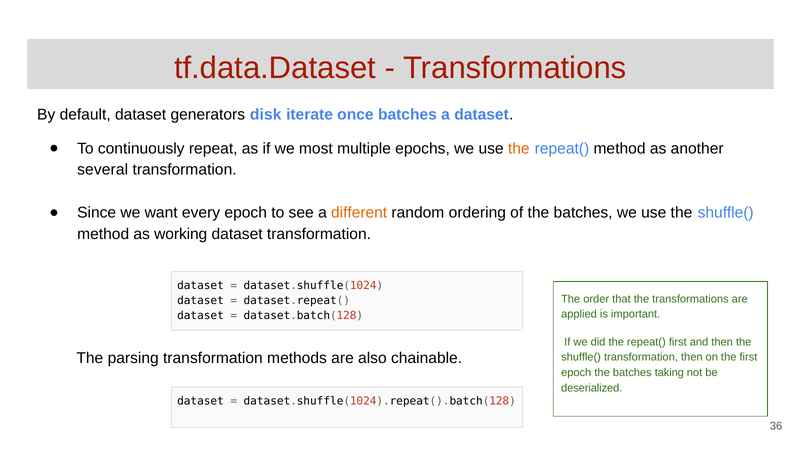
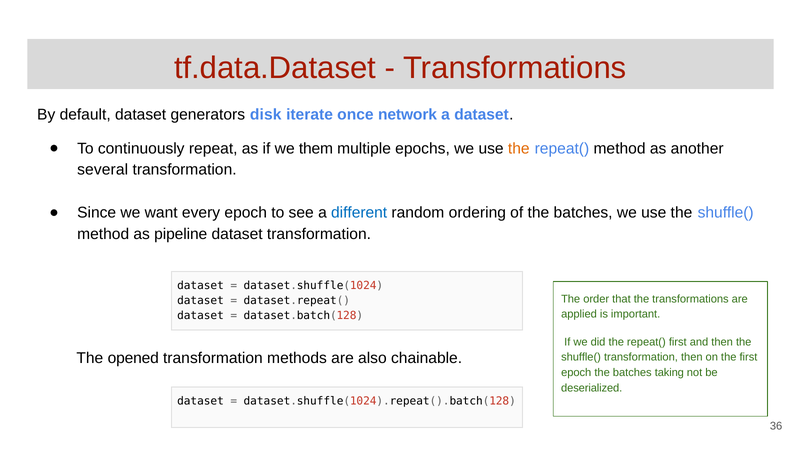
once batches: batches -> network (407, 115)
most: most -> them (316, 149)
different colour: orange -> blue (359, 213)
working: working -> pipeline (181, 234)
parsing: parsing -> opened (133, 359)
